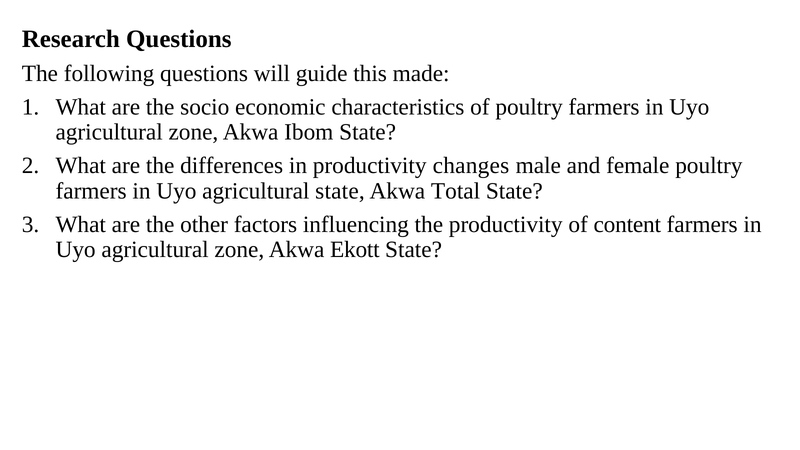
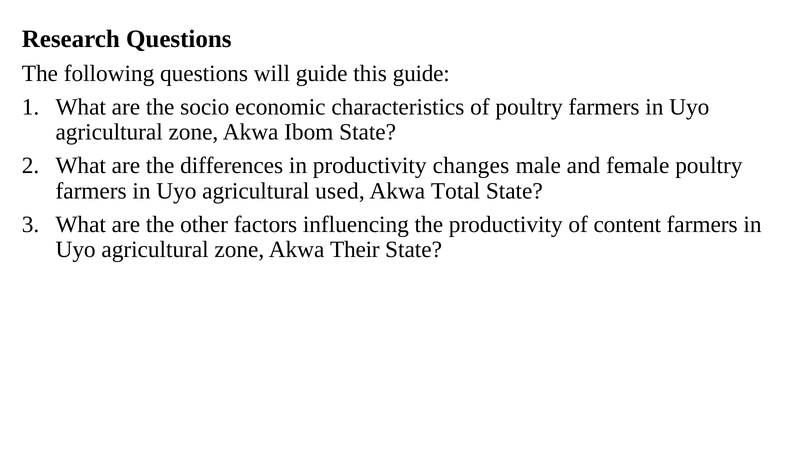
this made: made -> guide (421, 73)
agricultural state: state -> used (340, 191)
Ekott: Ekott -> Their (355, 250)
